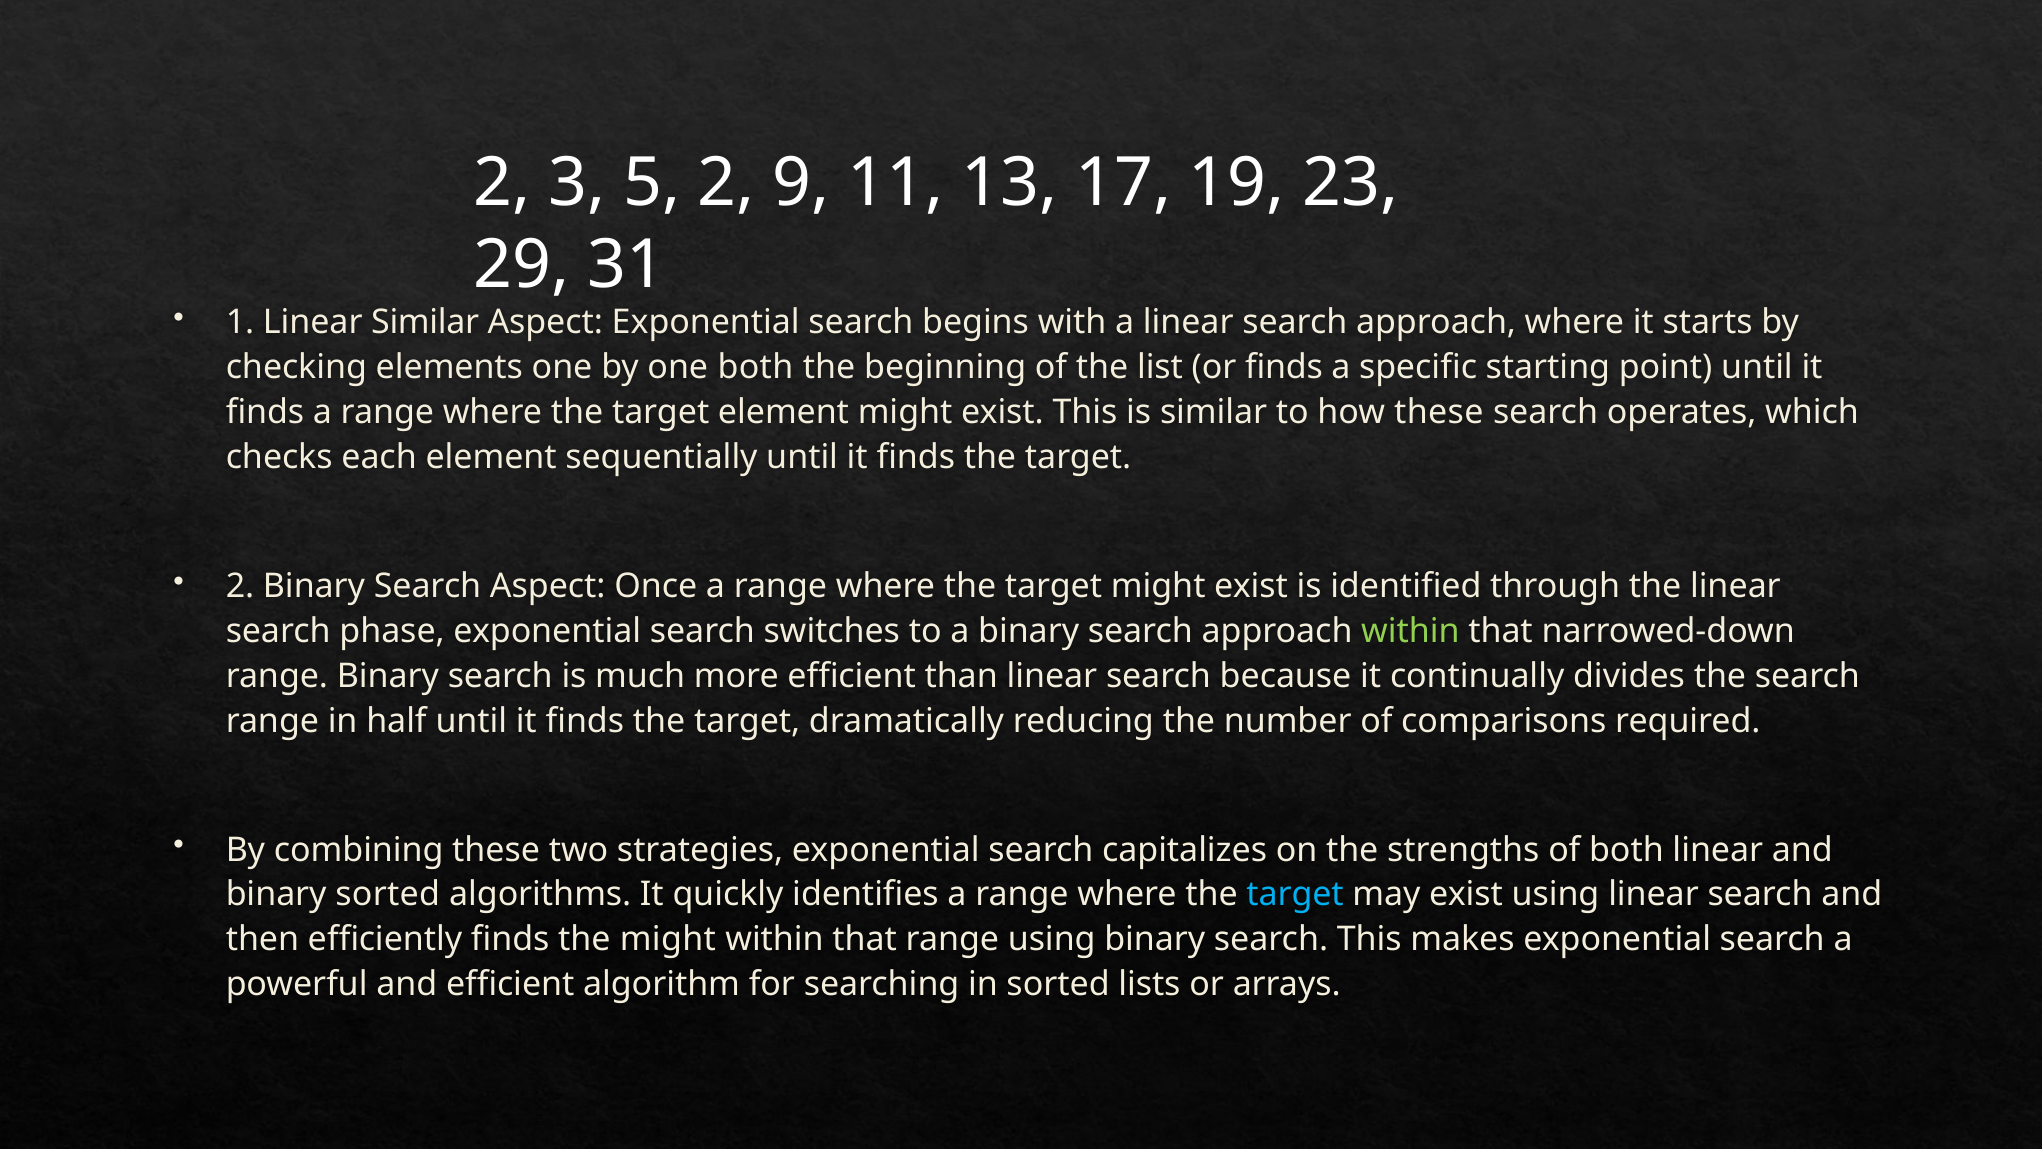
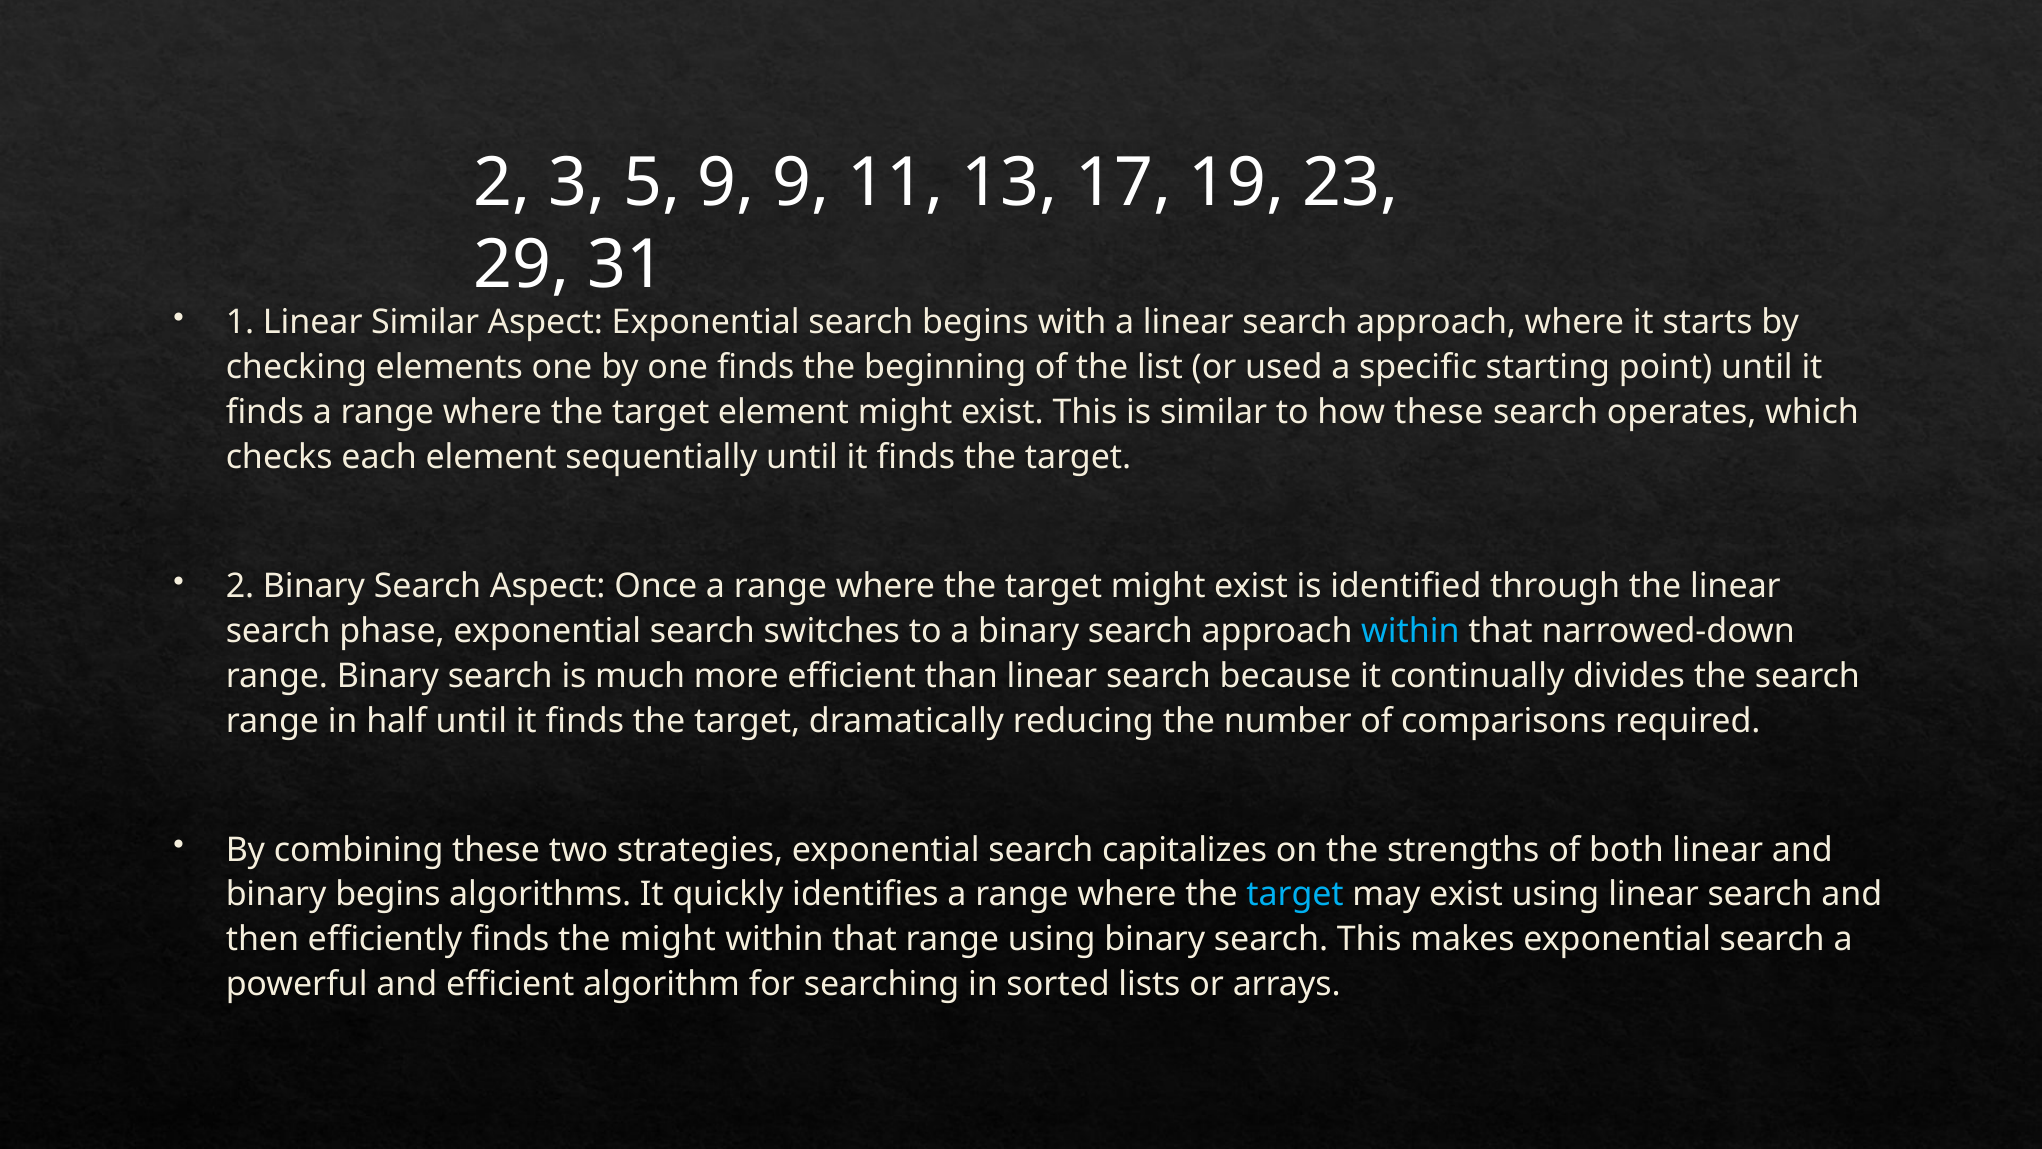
5 2: 2 -> 9 (727, 183)
one both: both -> finds (756, 367)
or finds: finds -> used (1284, 367)
within colour: light green -> light blue (1410, 631)
binary sorted: sorted -> begins (388, 894)
